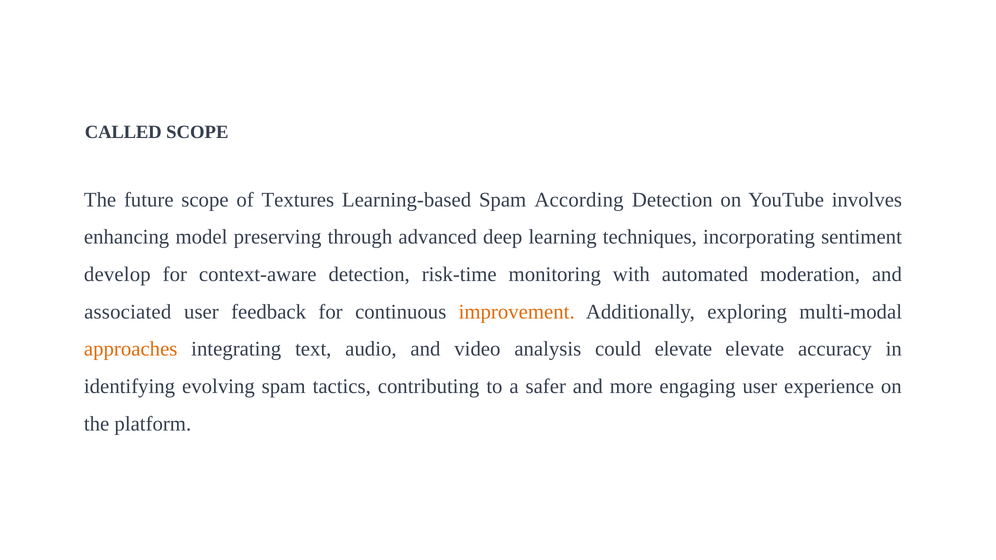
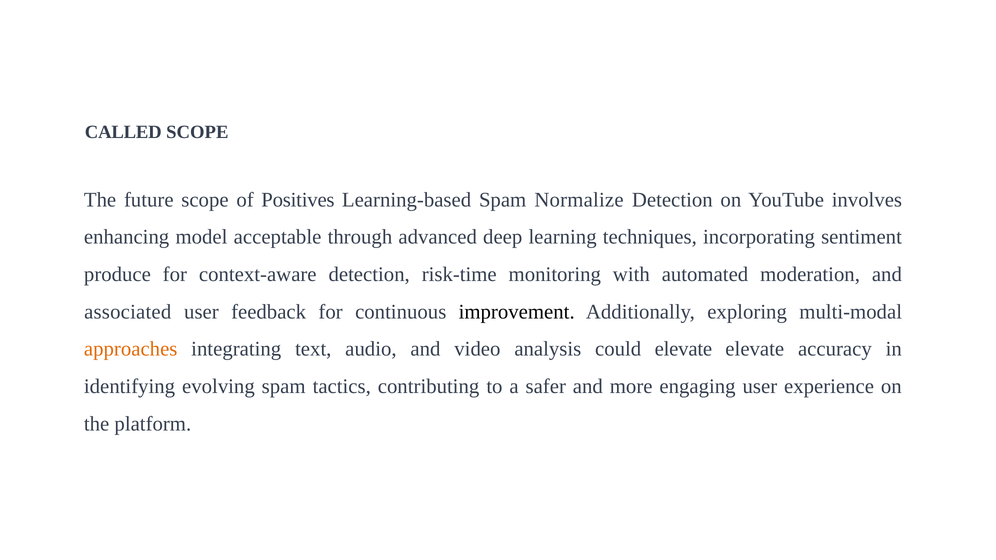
Textures: Textures -> Positives (298, 200)
According: According -> Normalize (579, 200)
preserving: preserving -> acceptable (278, 237)
develop: develop -> produce (117, 274)
improvement colour: orange -> black (517, 312)
